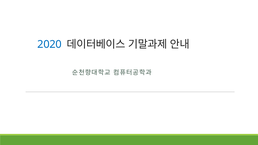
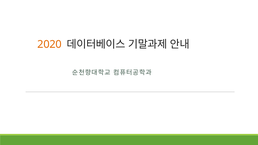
2020 colour: blue -> orange (50, 44)
